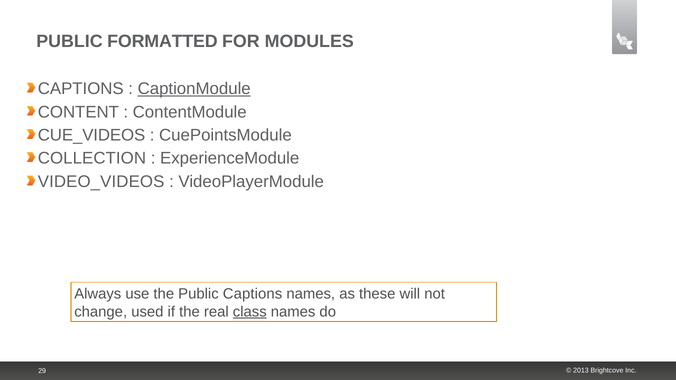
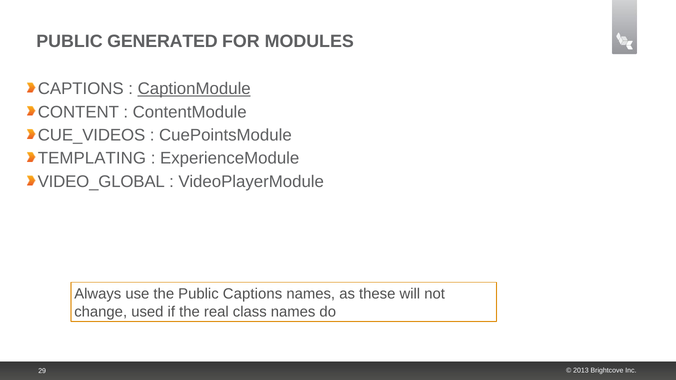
FORMATTED: FORMATTED -> GENERATED (162, 41)
COLLECTION: COLLECTION -> TEMPLATING (92, 158)
VIDEO_VIDEOS: VIDEO_VIDEOS -> VIDEO_GLOBAL (101, 182)
class underline: present -> none (250, 312)
